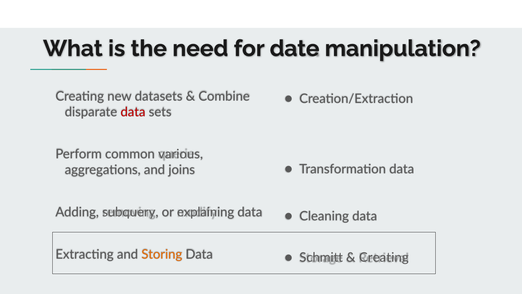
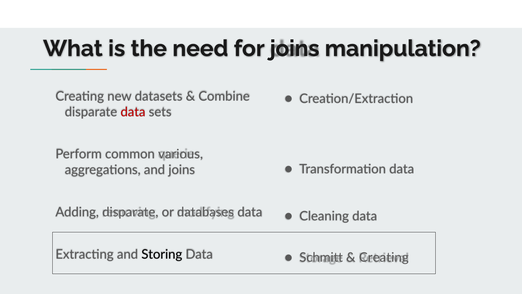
for date: date -> joins (295, 48)
Adding subquery: subquery -> disparate (130, 212)
explaining: explaining -> databases (206, 212)
Storing colour: orange -> black (162, 254)
